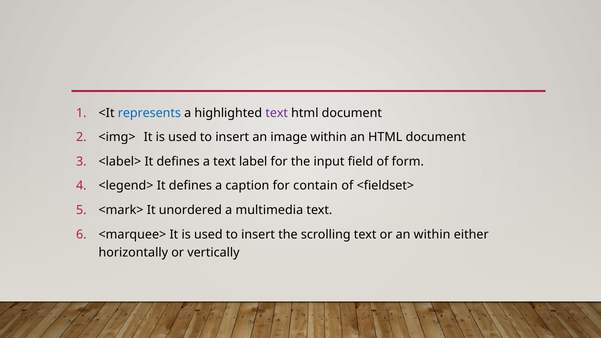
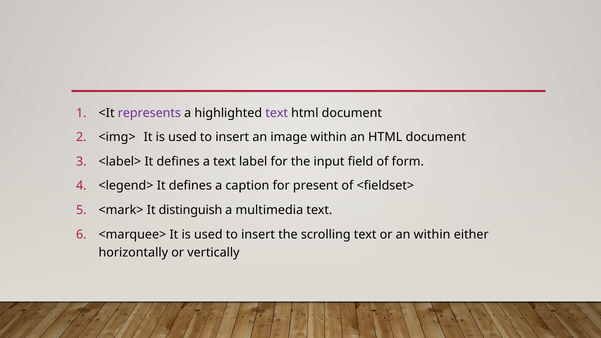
represents colour: blue -> purple (149, 113)
contain: contain -> present (316, 186)
unordered: unordered -> distinguish (190, 210)
